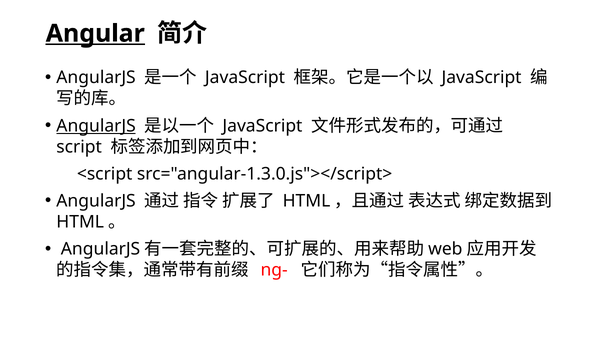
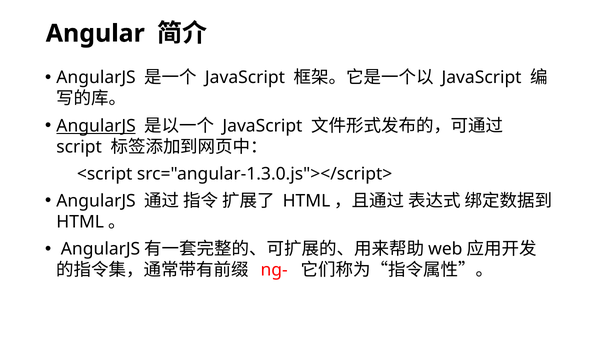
Angular underline: present -> none (95, 34)
